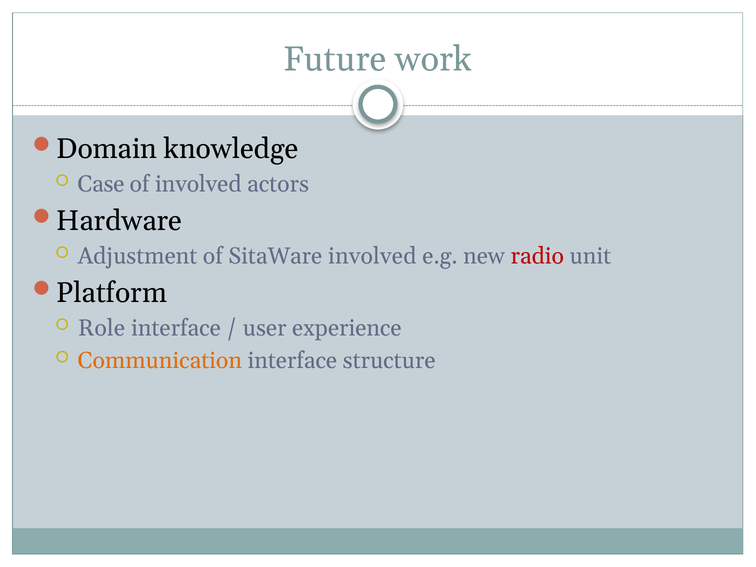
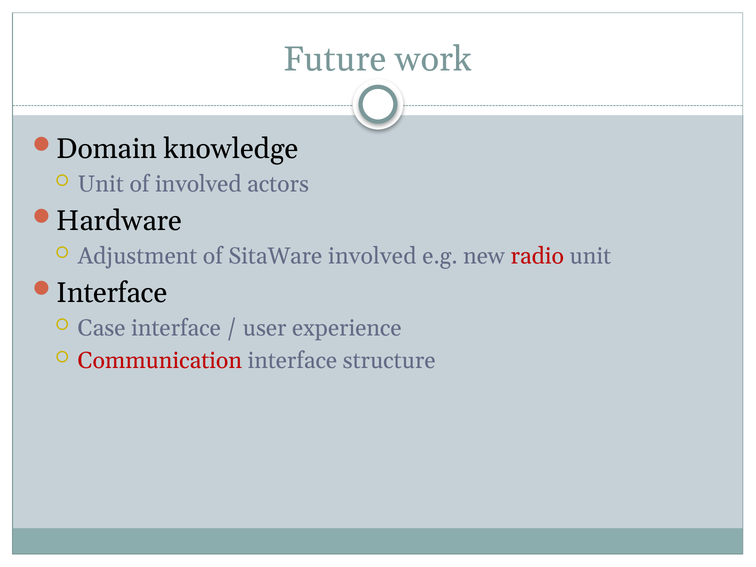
Case: Case -> Unit (101, 184)
Platform: Platform -> Interface (112, 293)
Role: Role -> Case (102, 328)
Communication colour: orange -> red (160, 360)
